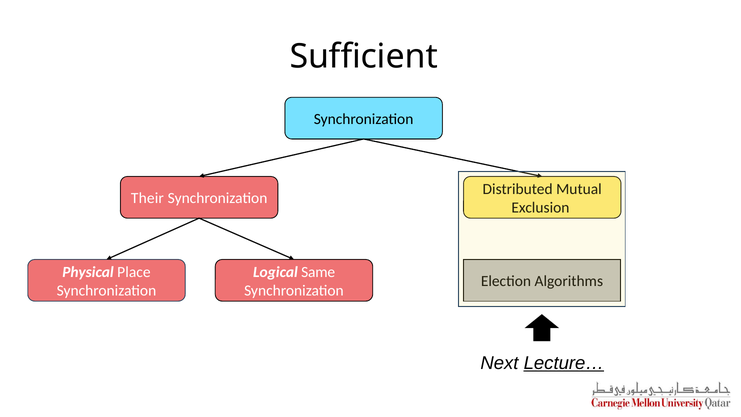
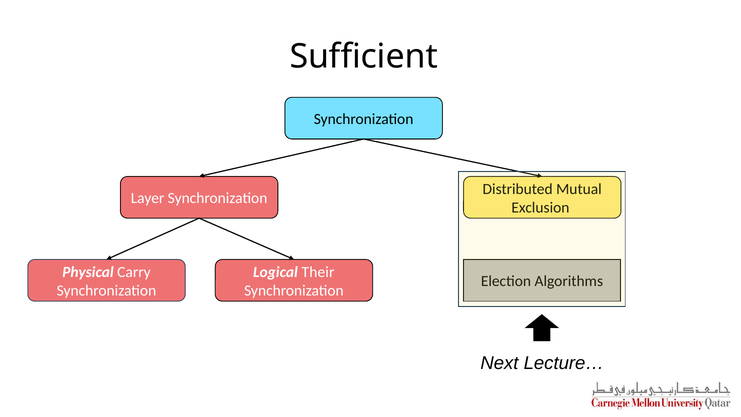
Their: Their -> Layer (148, 198)
Place: Place -> Carry (134, 272)
Same: Same -> Their (318, 272)
Lecture… underline: present -> none (564, 363)
